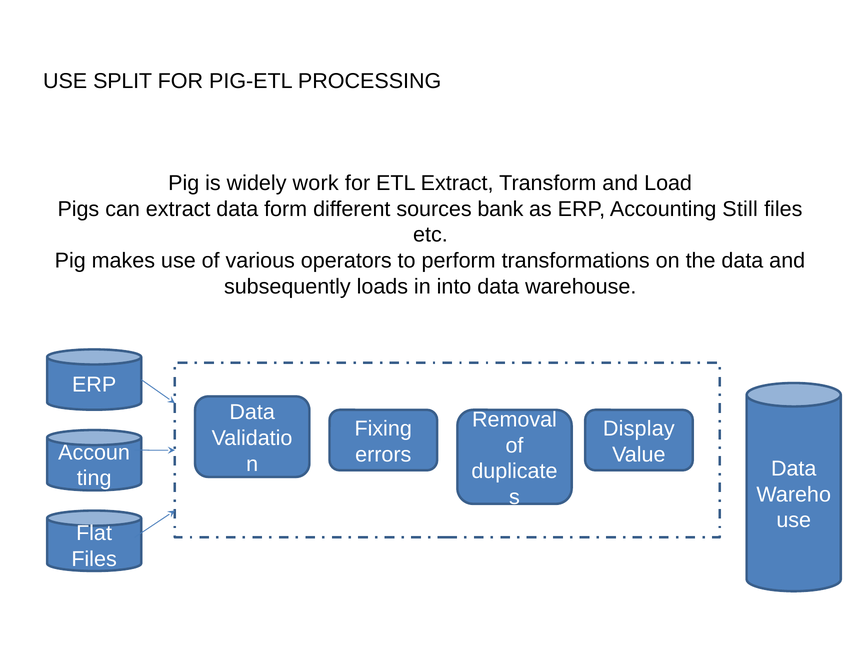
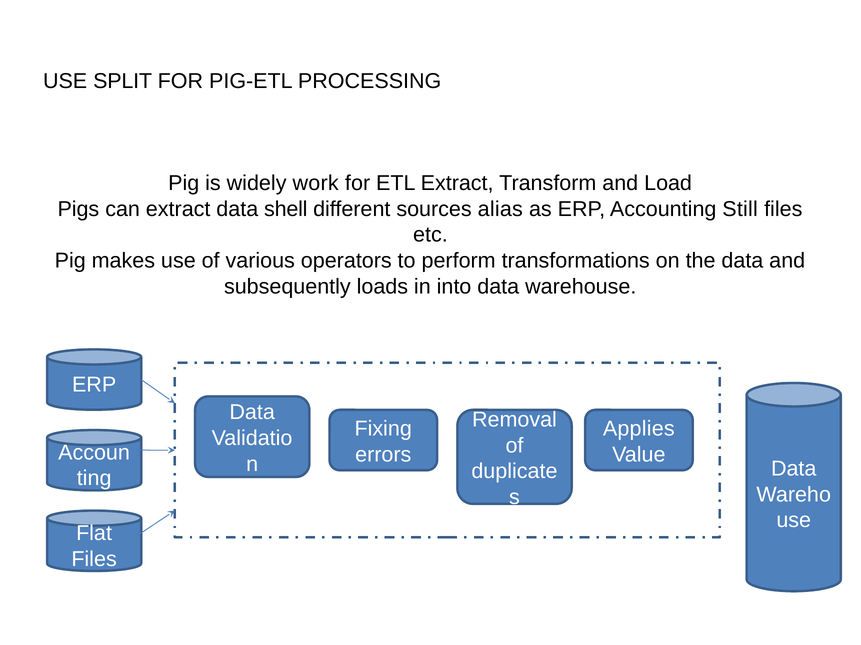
form: form -> shell (286, 209)
bank: bank -> alias (500, 209)
Display: Display -> Applies (639, 429)
